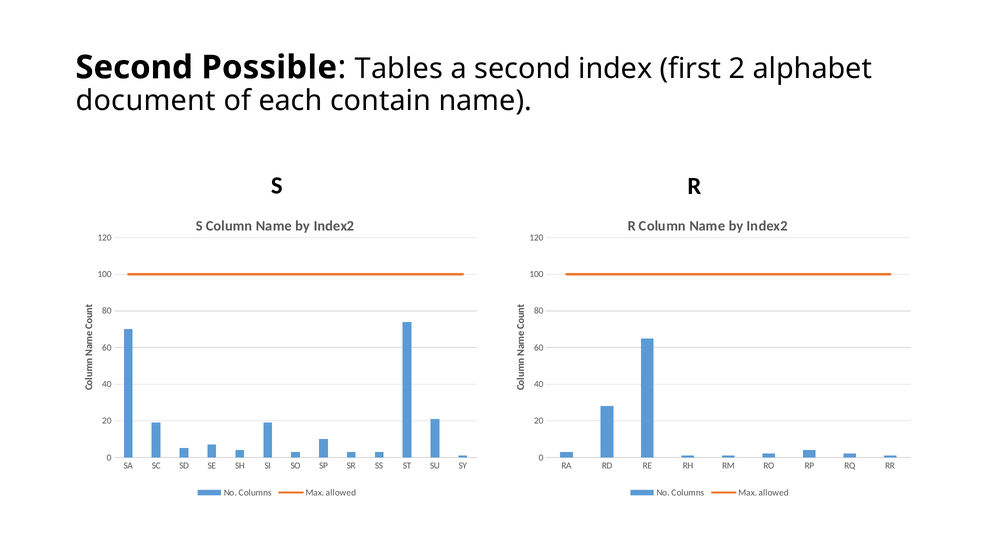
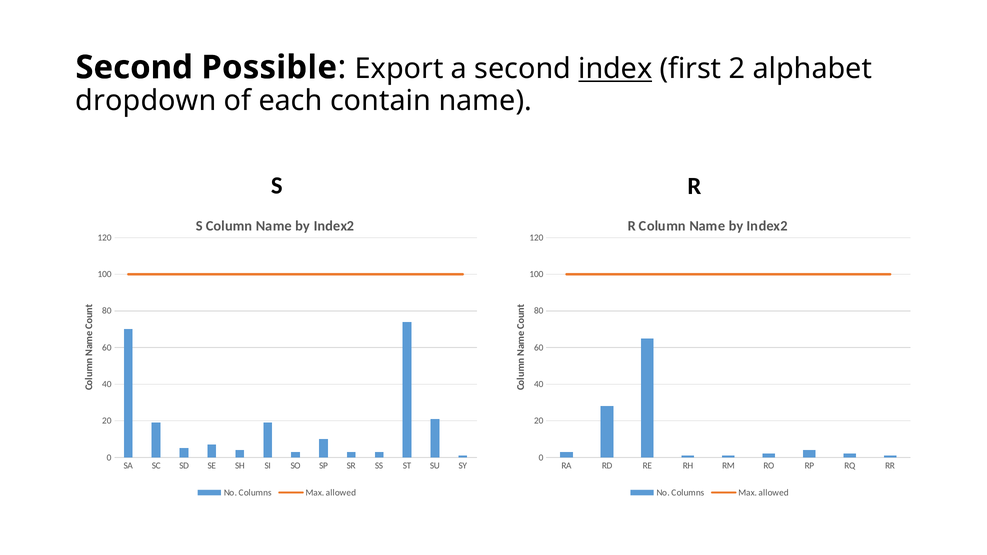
Tables: Tables -> Export (399, 69)
index underline: none -> present (615, 69)
document: document -> dropdown (146, 101)
